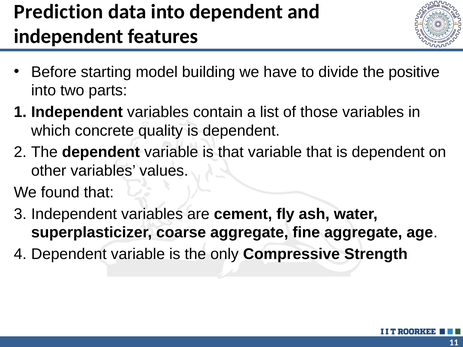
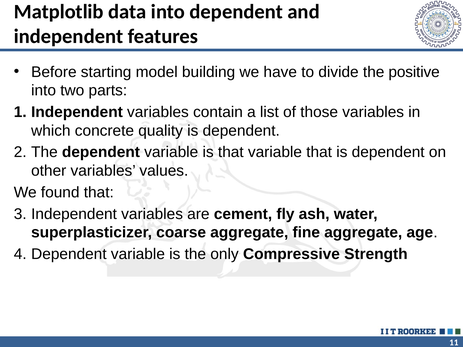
Prediction: Prediction -> Matplotlib (59, 12)
